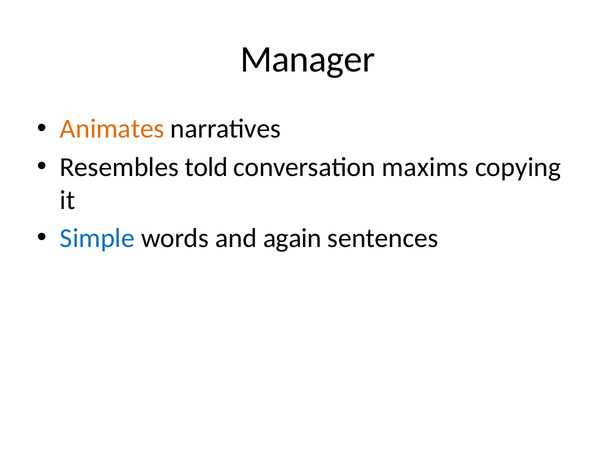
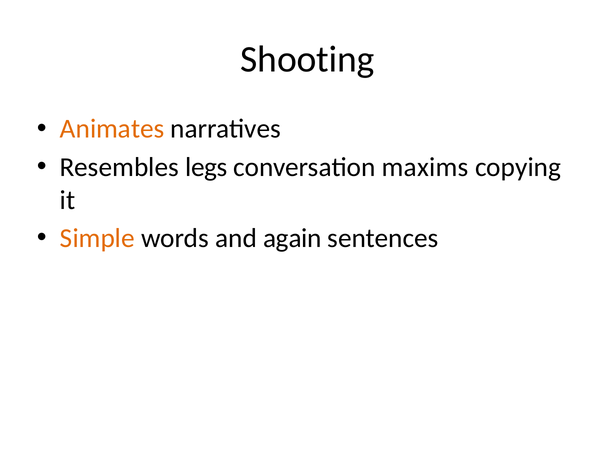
Manager: Manager -> Shooting (307, 60)
told: told -> legs (206, 167)
Simple colour: blue -> orange (97, 238)
